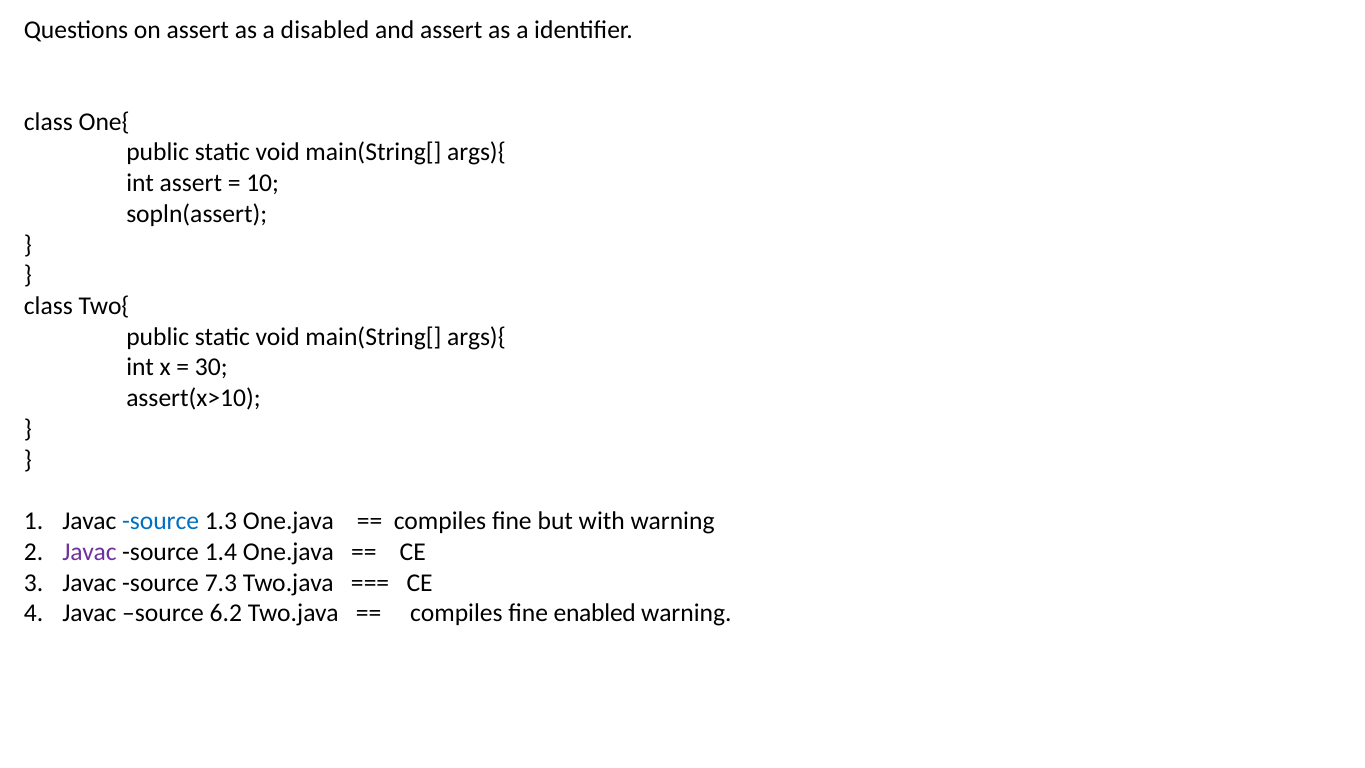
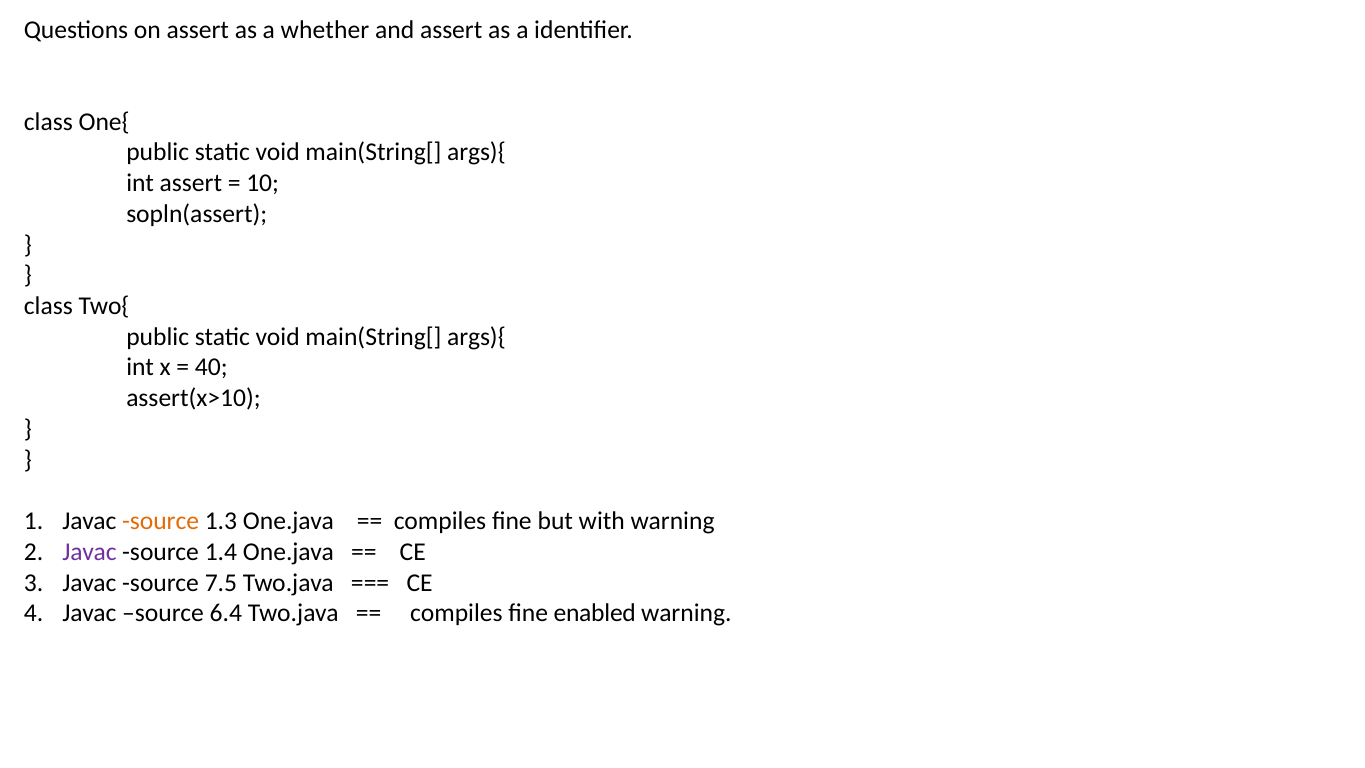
disabled: disabled -> whether (325, 30)
30: 30 -> 40 (211, 367)
source colour: blue -> orange (161, 521)
7.3: 7.3 -> 7.5 (221, 582)
6.2: 6.2 -> 6.4 (226, 613)
